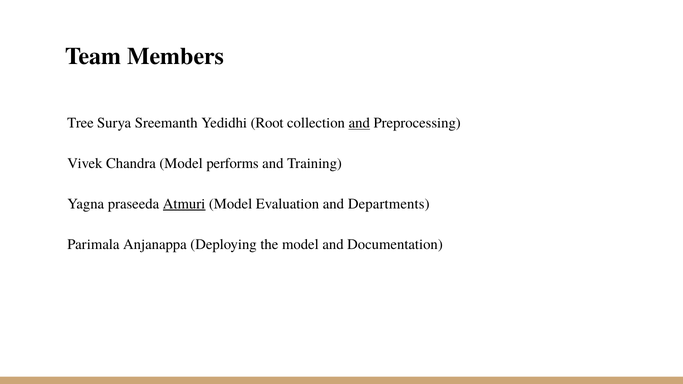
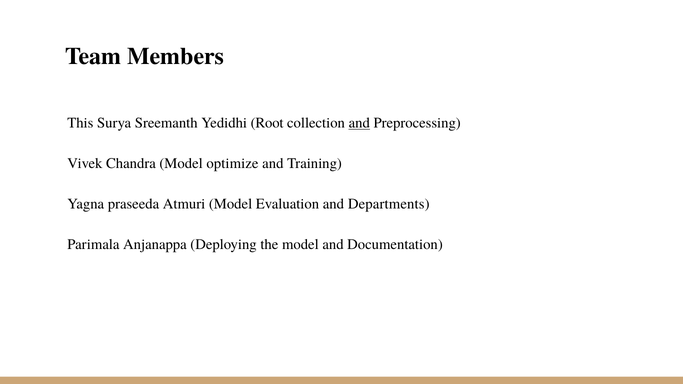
Tree: Tree -> This (80, 123)
performs: performs -> optimize (232, 163)
Atmuri underline: present -> none (184, 204)
